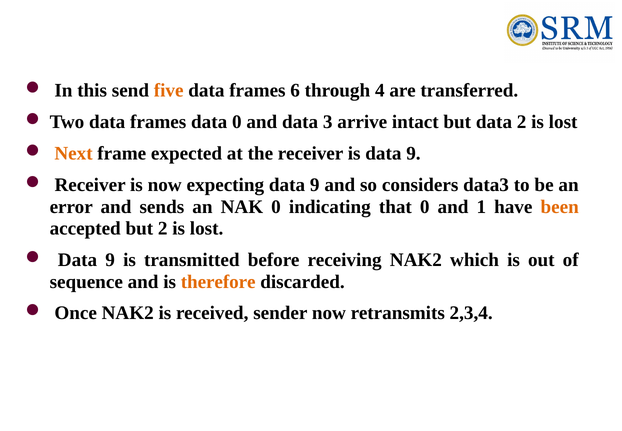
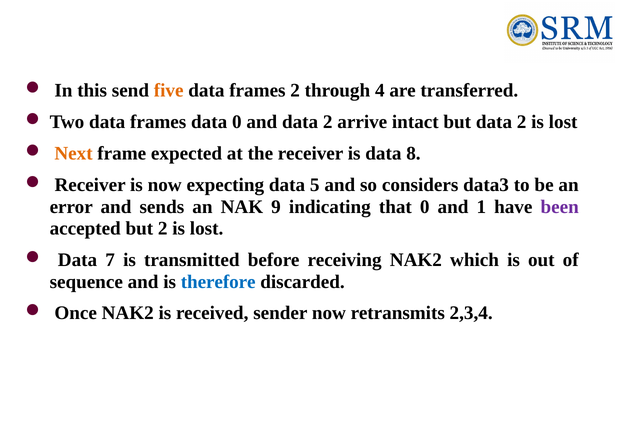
frames 6: 6 -> 2 (295, 91)
and data 3: 3 -> 2 (328, 122)
is data 9: 9 -> 8 (413, 153)
expecting data 9: 9 -> 5 (315, 185)
NAK 0: 0 -> 9 (276, 207)
been colour: orange -> purple (560, 207)
9: 9 -> 7 (110, 260)
therefore colour: orange -> blue (218, 282)
